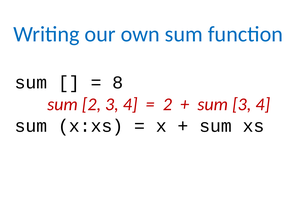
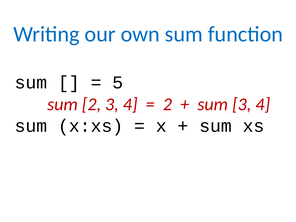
8: 8 -> 5 (118, 83)
